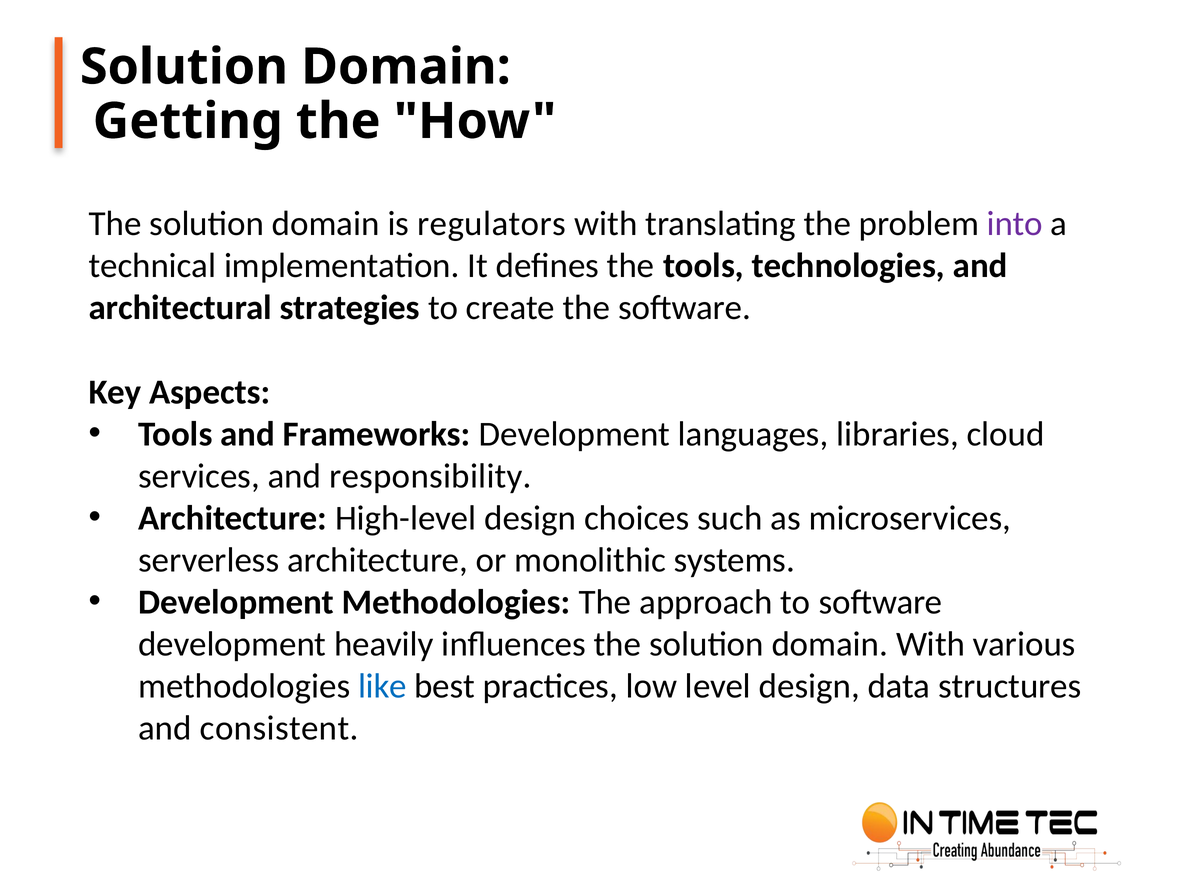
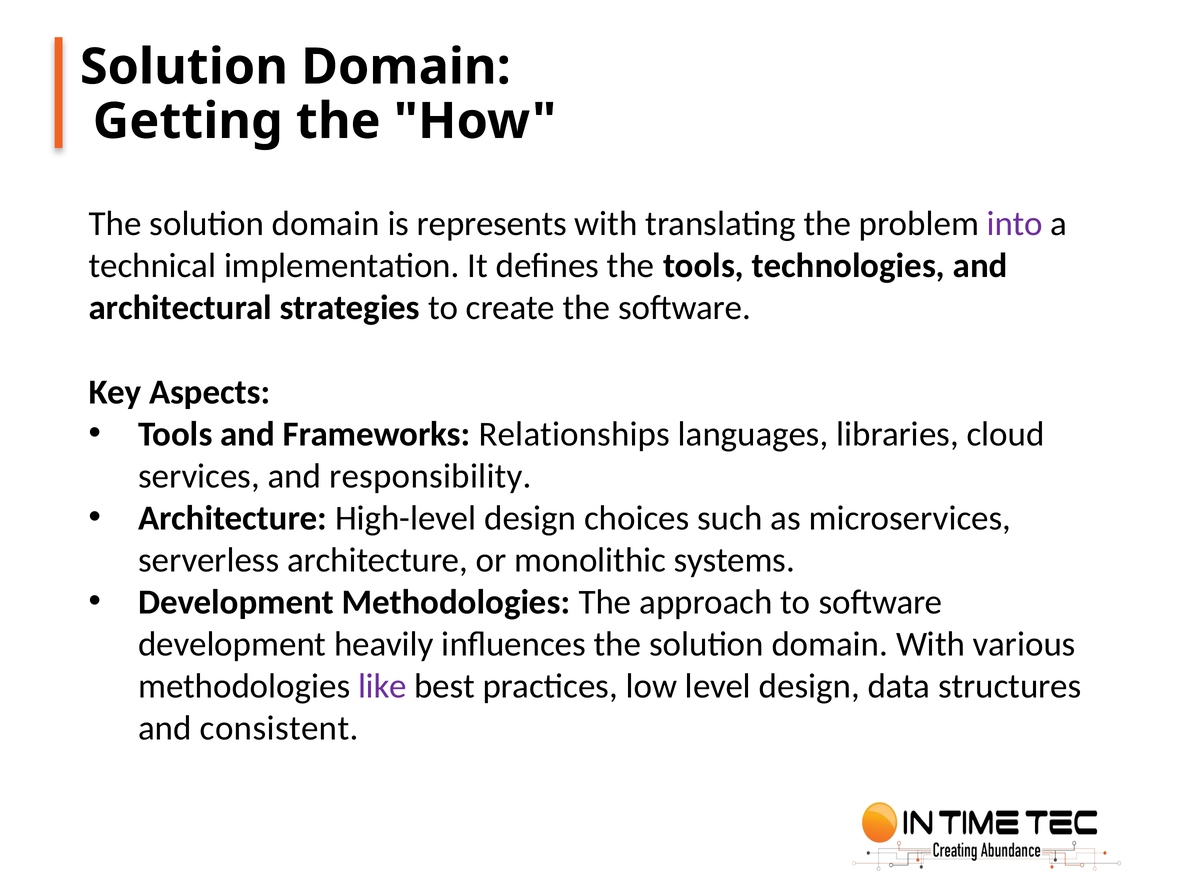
regulators: regulators -> represents (492, 224)
Frameworks Development: Development -> Relationships (574, 434)
like colour: blue -> purple (382, 686)
